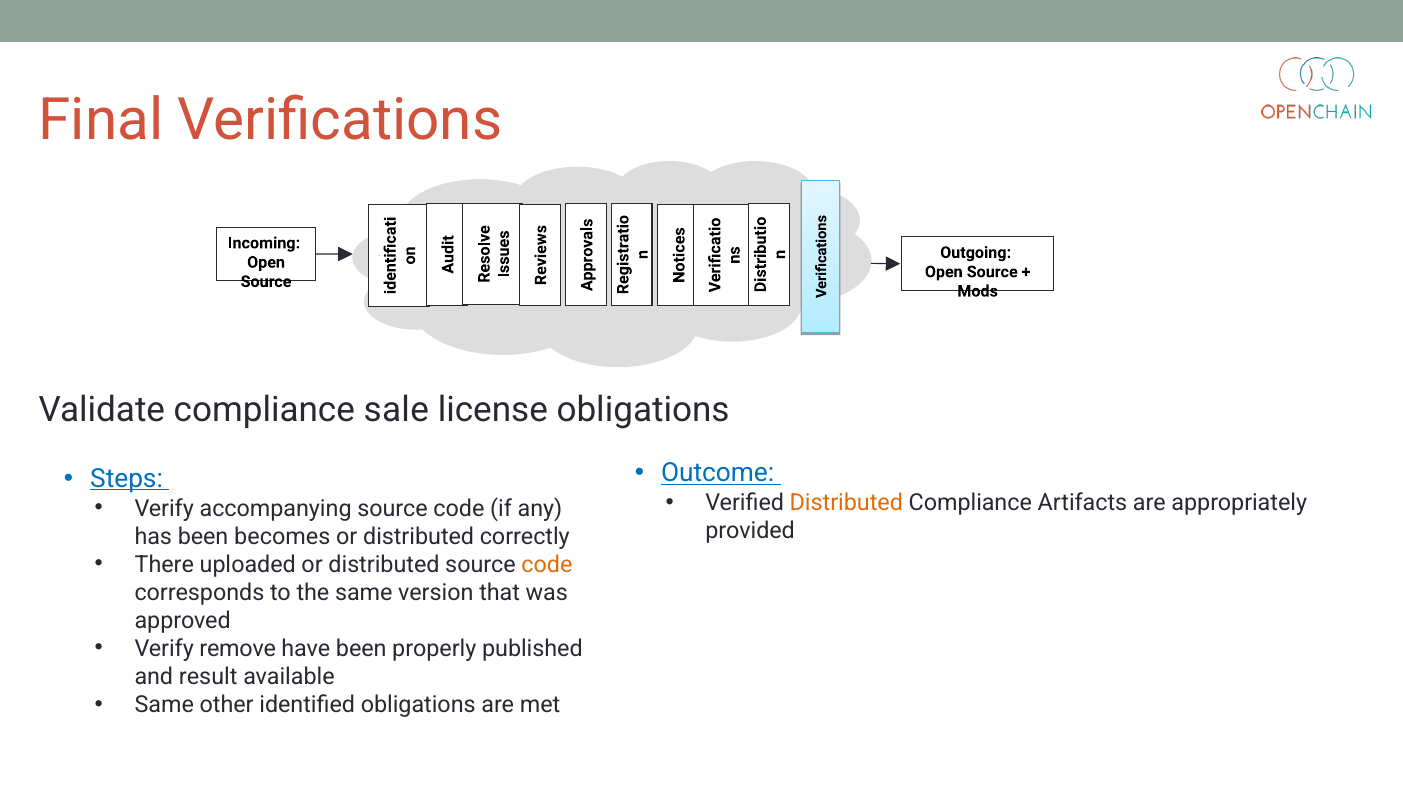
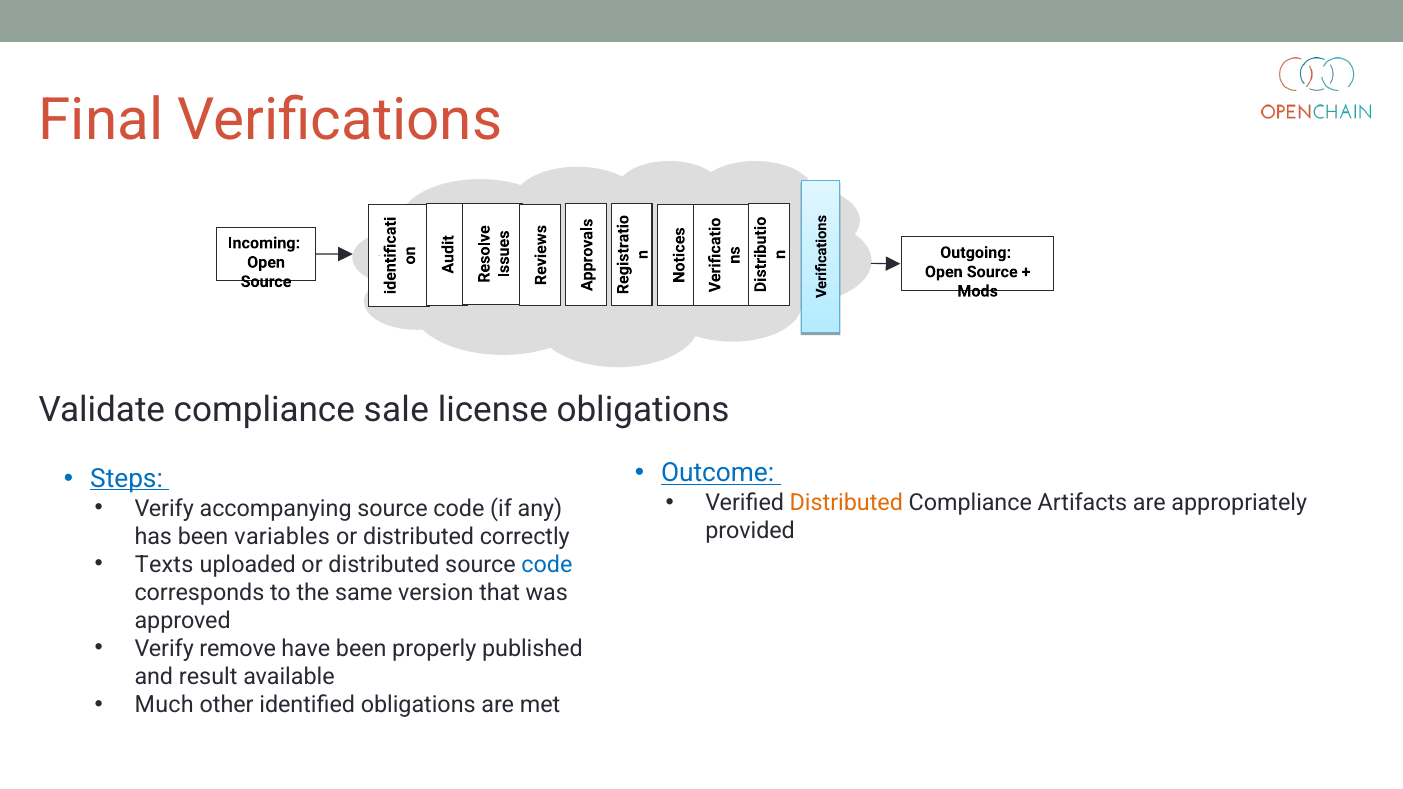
becomes: becomes -> variables (282, 537)
There: There -> Texts (164, 565)
code colour: orange -> blue (547, 565)
Same: Same -> Much (164, 705)
